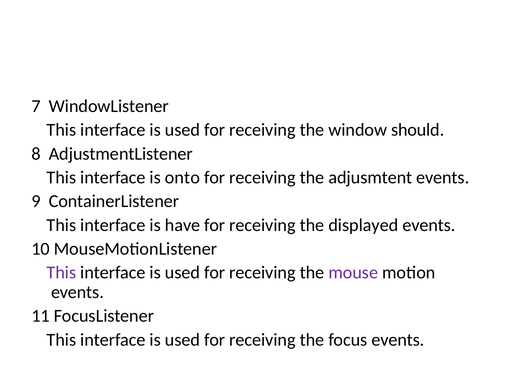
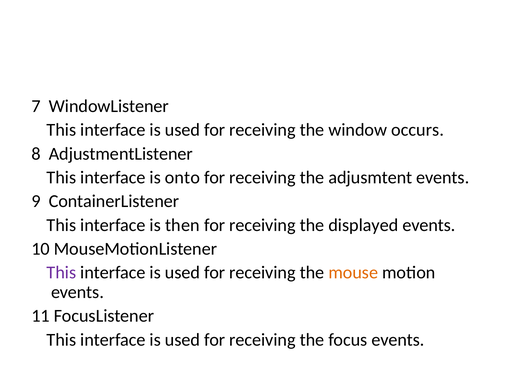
should: should -> occurs (418, 130)
have: have -> then (182, 225)
mouse colour: purple -> orange (353, 273)
